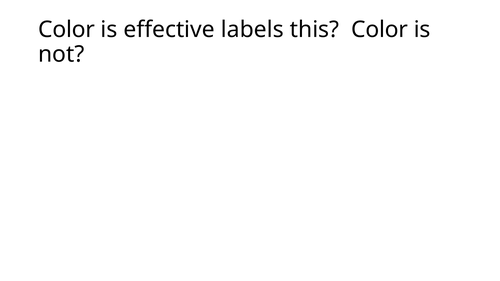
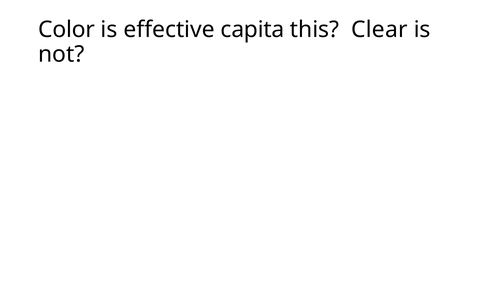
labels: labels -> capita (252, 30)
this Color: Color -> Clear (379, 30)
